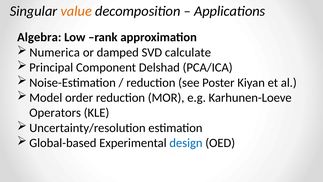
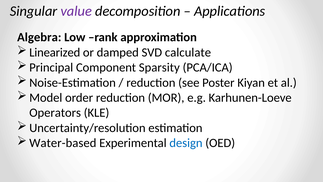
value colour: orange -> purple (76, 11)
Numerica: Numerica -> Linearized (55, 52)
Delshad: Delshad -> Sparsity (159, 67)
Global-based: Global-based -> Water-based (63, 143)
